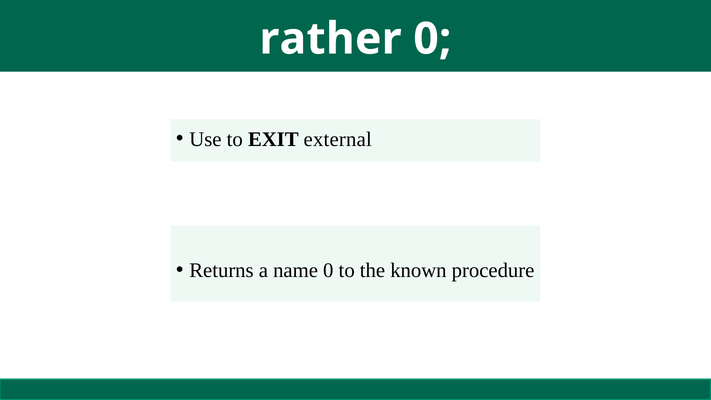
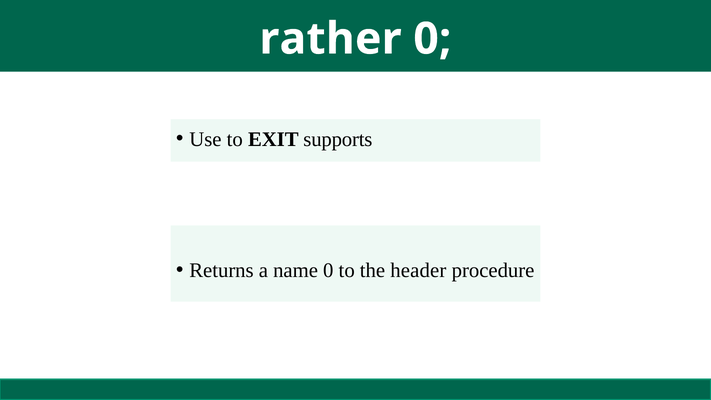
external: external -> supports (338, 139)
known: known -> header (418, 270)
